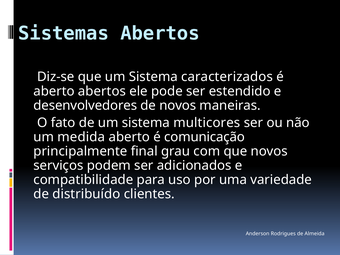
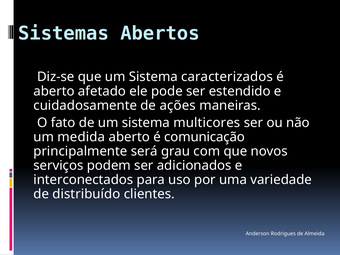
aberto abertos: abertos -> afetado (102, 91)
desenvolvedores: desenvolvedores -> cuidadosamente (85, 105)
de novos: novos -> ações (178, 105)
final: final -> será (144, 151)
compatibilidade: compatibilidade -> interconectados (83, 180)
